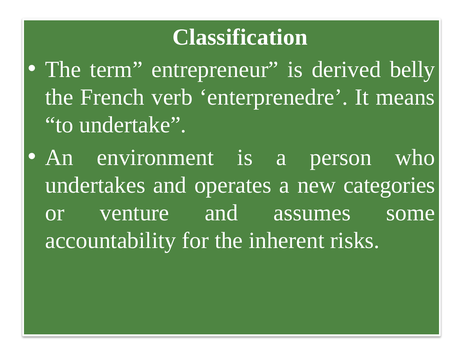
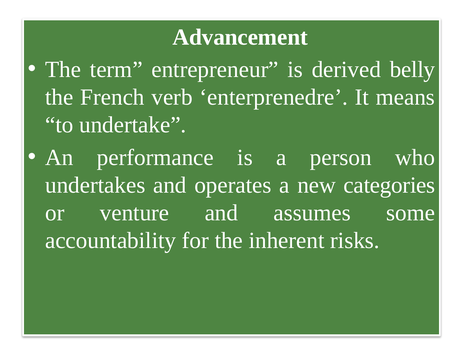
Classification: Classification -> Advancement (240, 37)
environment: environment -> performance (155, 157)
